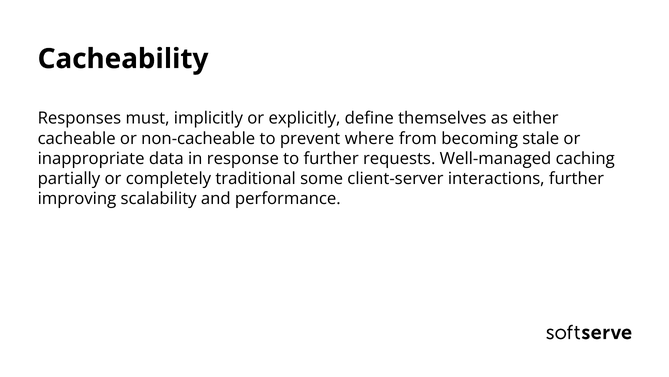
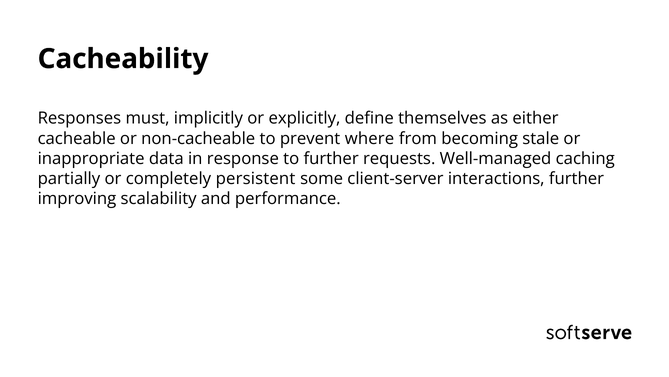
traditional: traditional -> persistent (256, 178)
